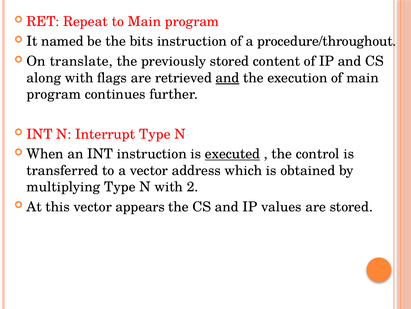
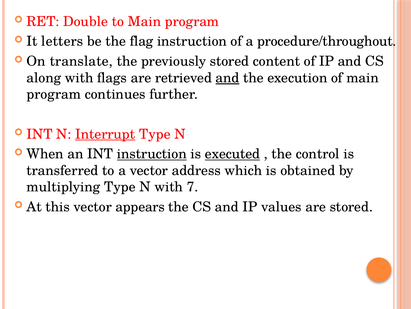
Repeat: Repeat -> Double (85, 21)
named: named -> letters (62, 41)
bits: bits -> flag (142, 41)
Interrupt underline: none -> present (105, 134)
instruction underline: none -> present (152, 154)
2: 2 -> 7 (193, 187)
